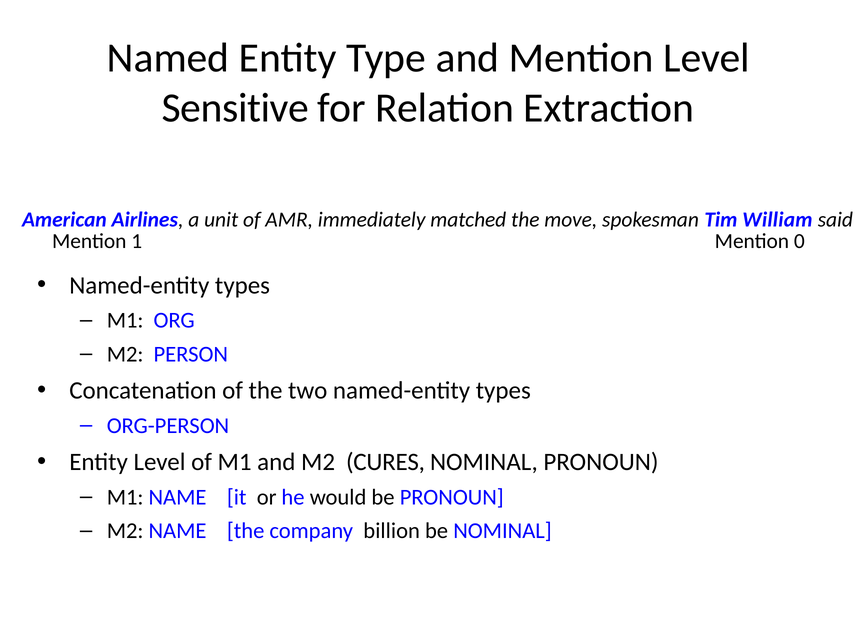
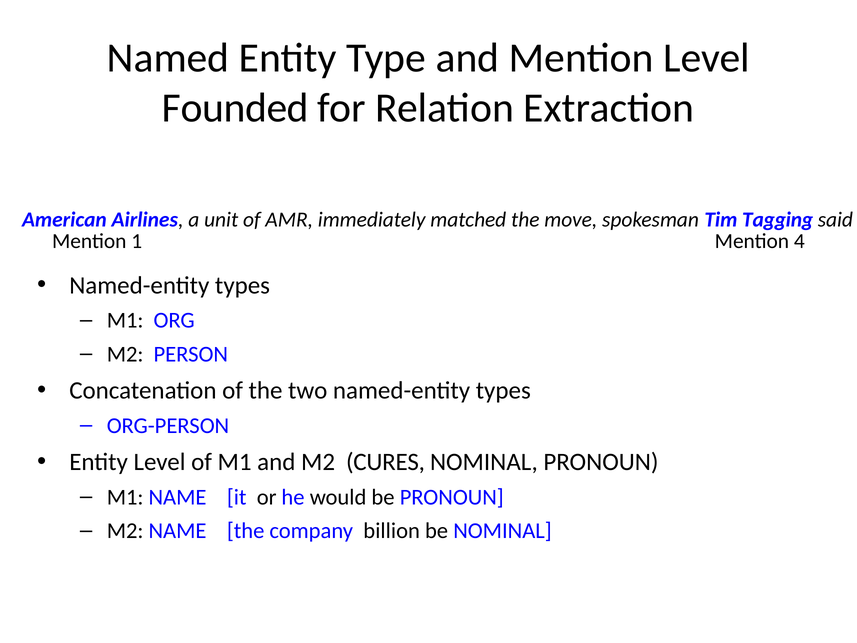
Sensitive: Sensitive -> Founded (235, 108)
William: William -> Tagging (778, 220)
0: 0 -> 4 (799, 241)
